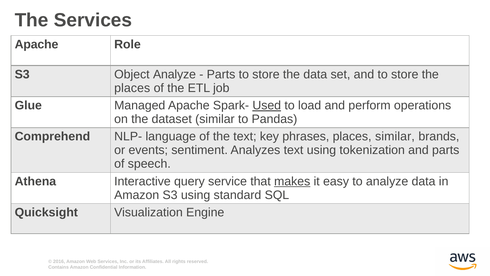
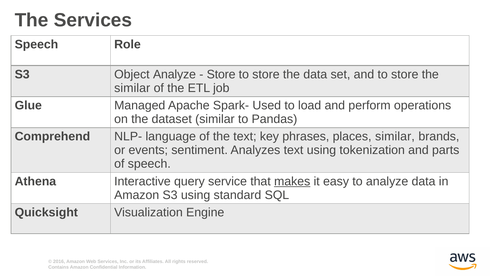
Apache: Apache -> Speech (36, 44)
Parts: Parts -> Store (221, 74)
places: places -> similar (132, 88)
Used underline: present -> none (267, 105)
